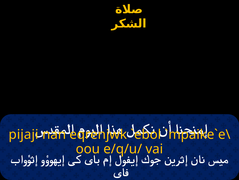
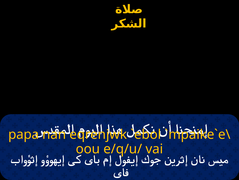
pijaji: pijaji -> papa (24, 134)
